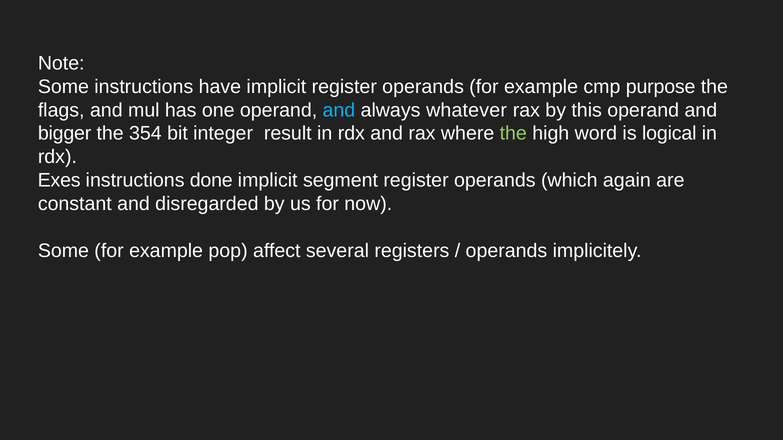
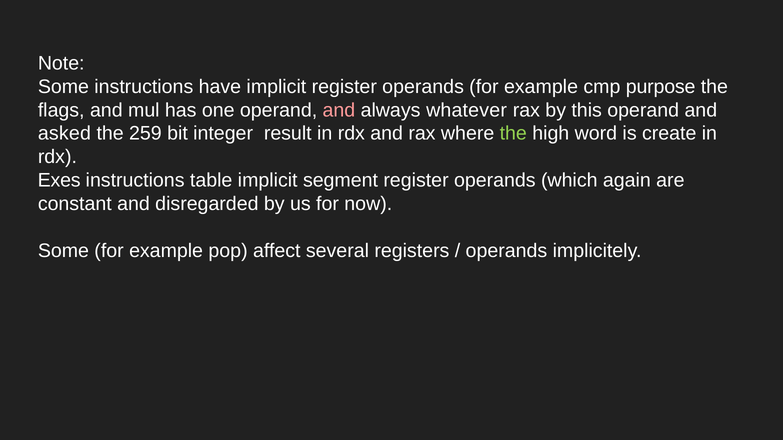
and colour: light blue -> pink (339, 110)
bigger: bigger -> asked (64, 134)
354: 354 -> 259 (145, 134)
logical: logical -> create (669, 134)
done: done -> table (211, 181)
